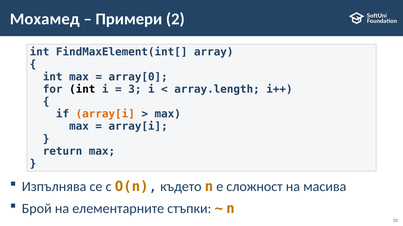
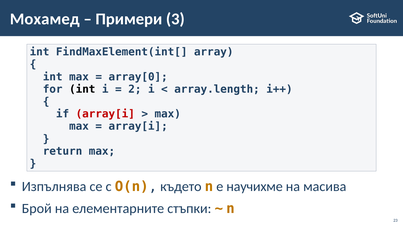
2: 2 -> 3 (175, 19)
3: 3 -> 2 (135, 89)
array[i colour: orange -> red (105, 114)
сложност: сложност -> научихме (255, 187)
